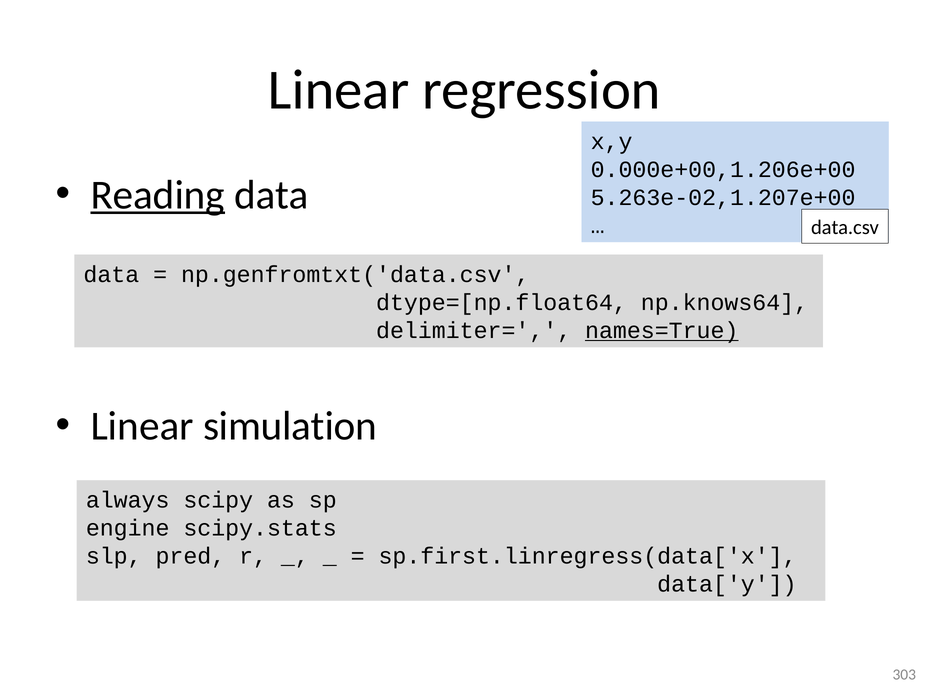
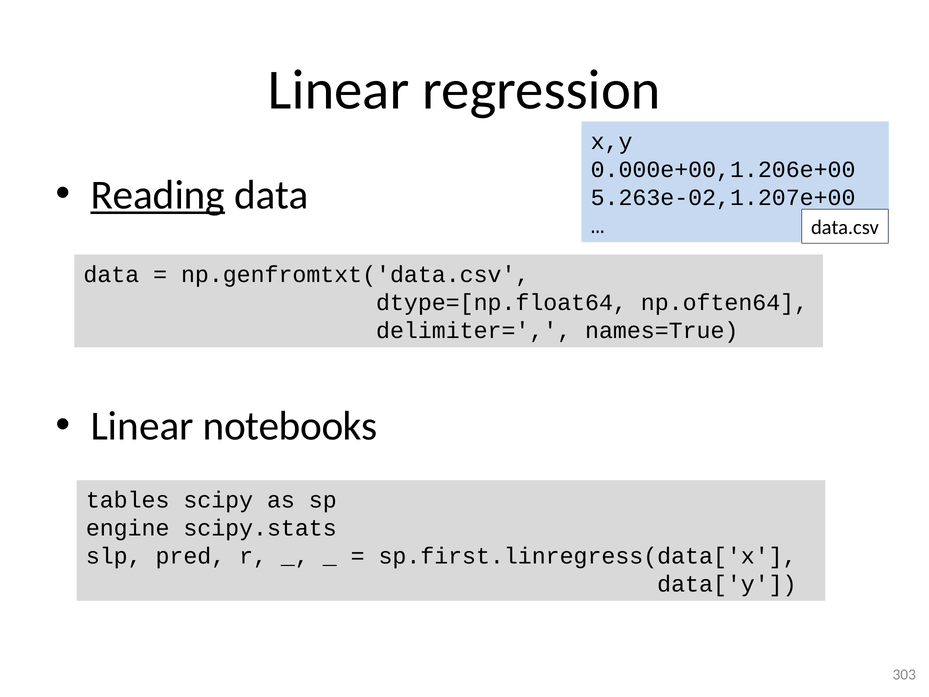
np.knows64: np.knows64 -> np.often64 (724, 303)
names=True underline: present -> none (662, 330)
simulation: simulation -> notebooks (290, 426)
always: always -> tables (128, 500)
